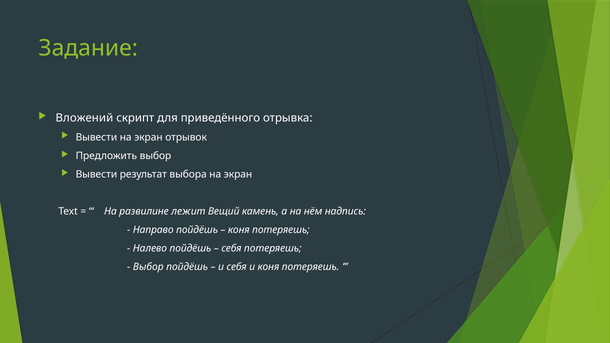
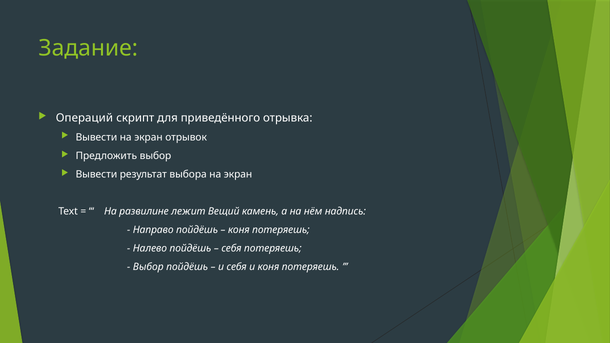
Вложений: Вложений -> Операций (84, 118)
